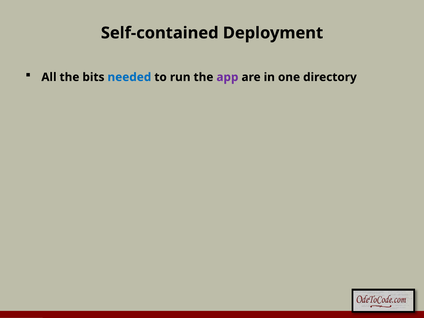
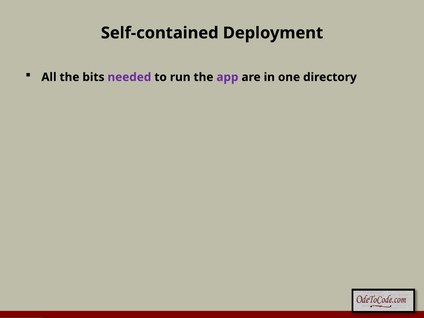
needed colour: blue -> purple (129, 77)
